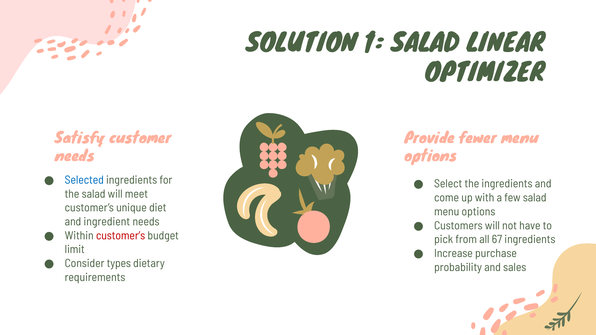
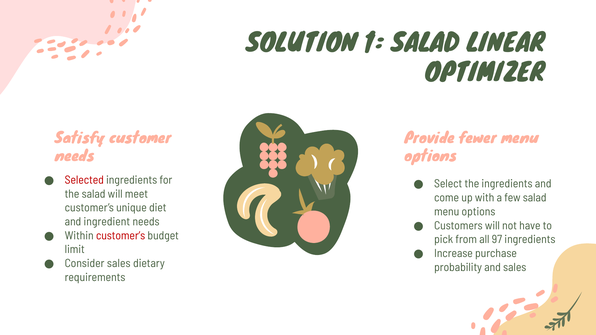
Selected colour: blue -> red (84, 180)
67: 67 -> 97 (497, 240)
Consider types: types -> sales (119, 264)
